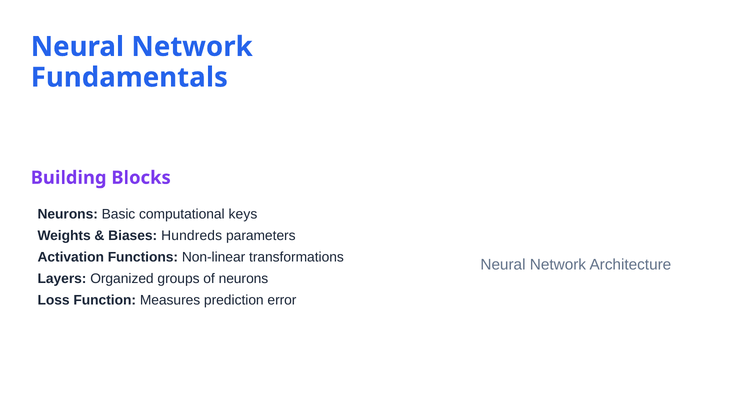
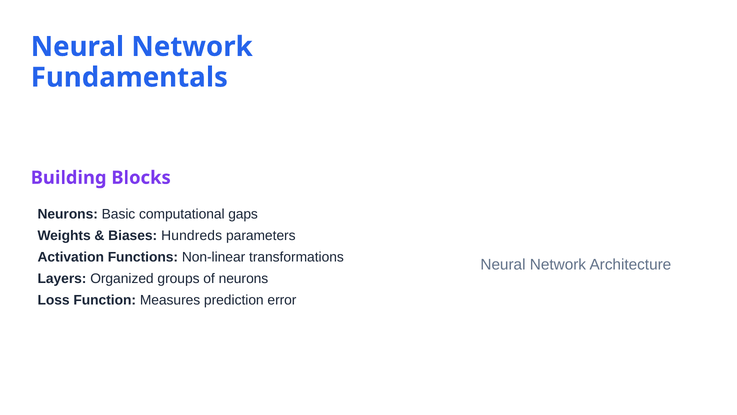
keys: keys -> gaps (243, 214)
